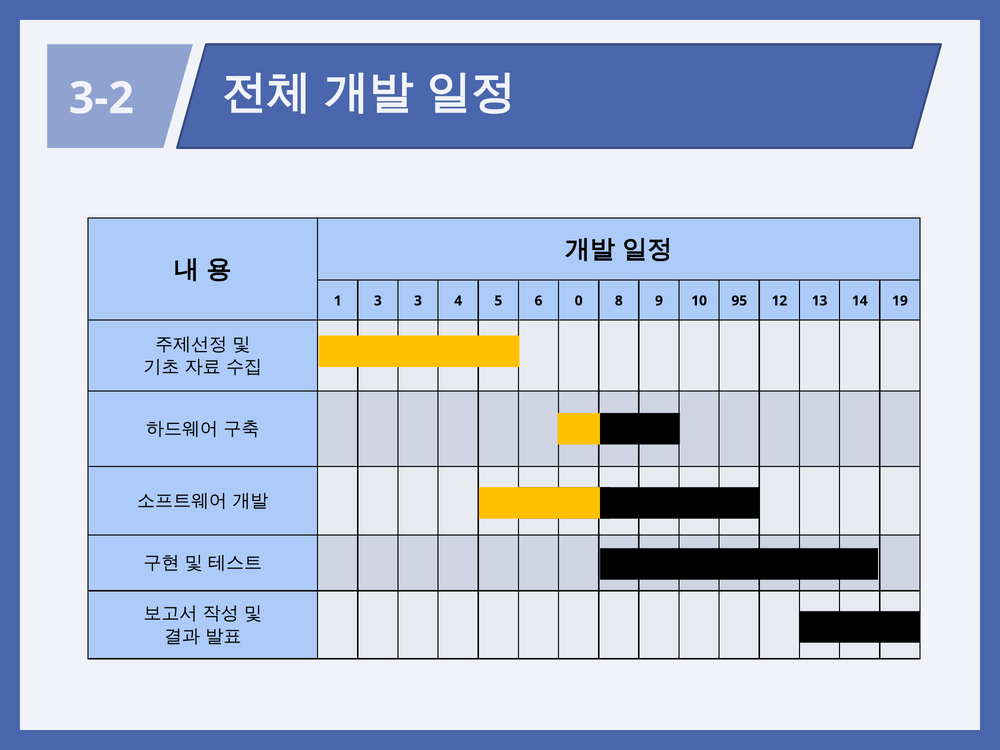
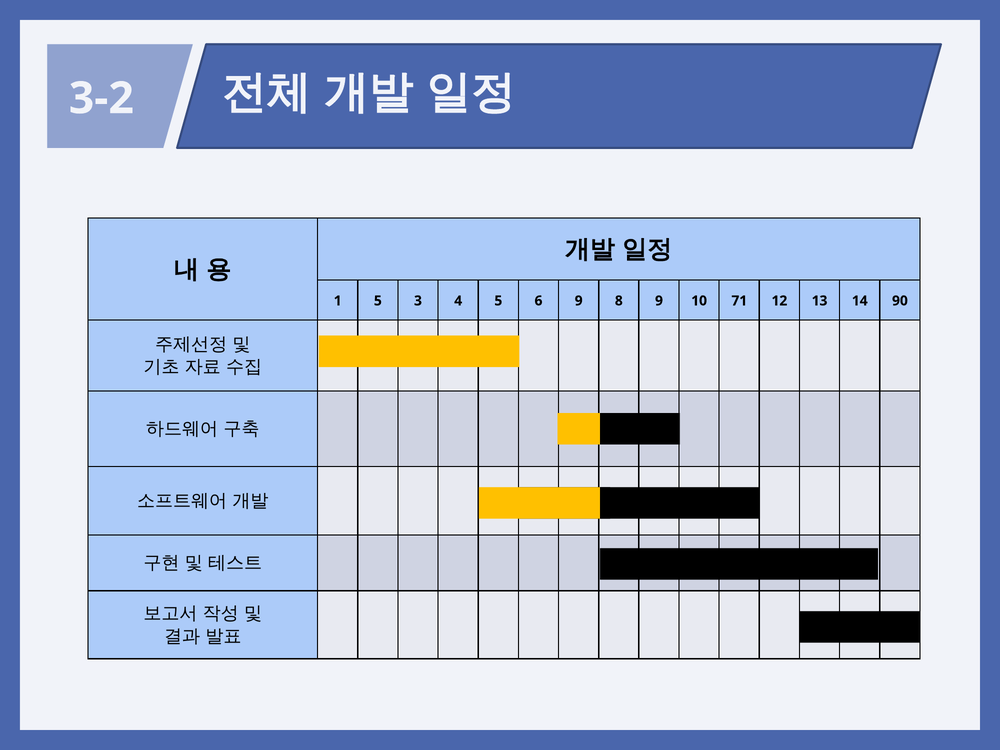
1 3: 3 -> 5 (378, 301)
6 0: 0 -> 9 (579, 301)
95: 95 -> 71 (739, 301)
19: 19 -> 90 (900, 301)
